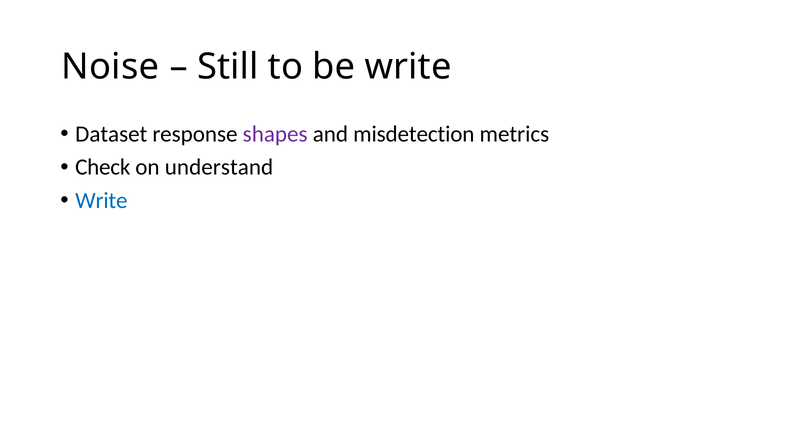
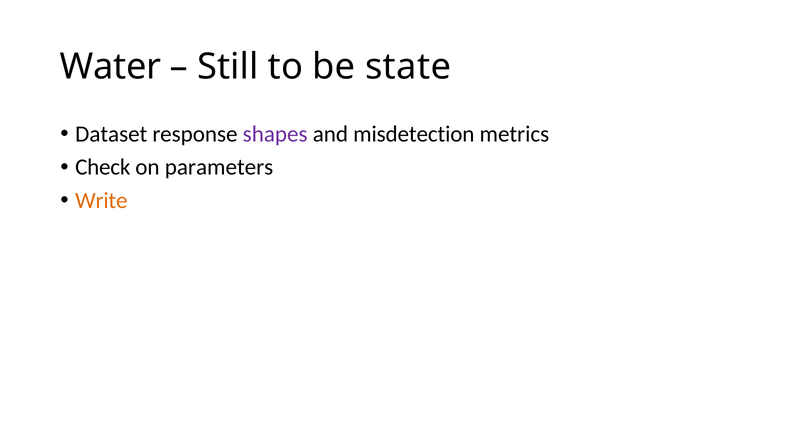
Noise: Noise -> Water (111, 67)
be write: write -> state (408, 67)
understand: understand -> parameters (219, 167)
Write colour: blue -> orange (101, 200)
